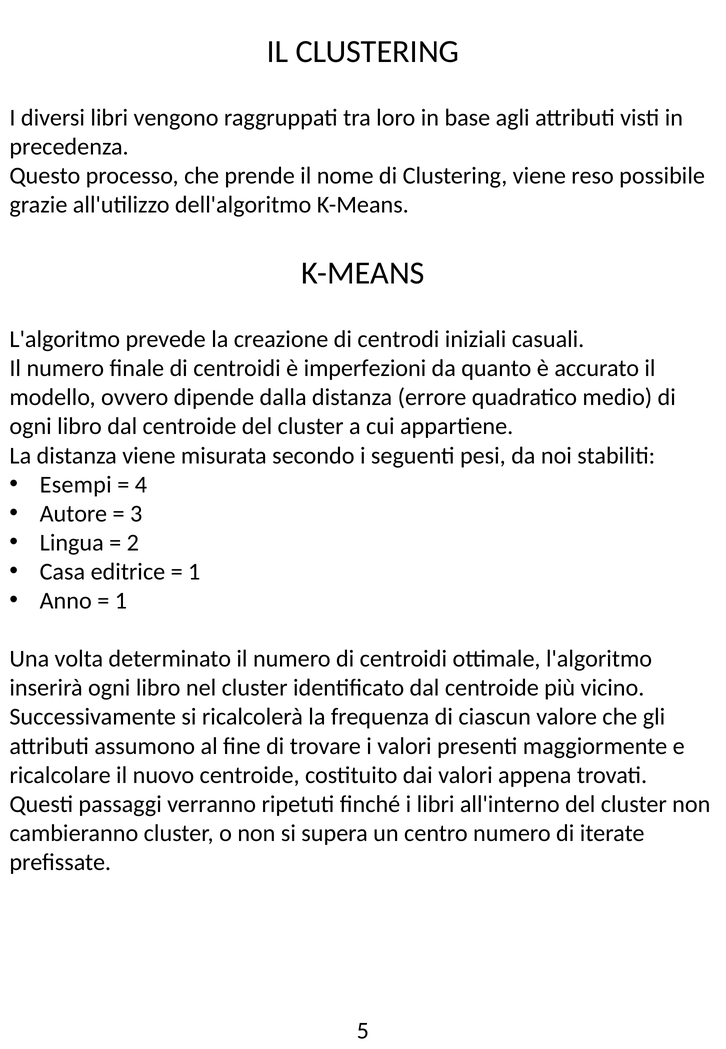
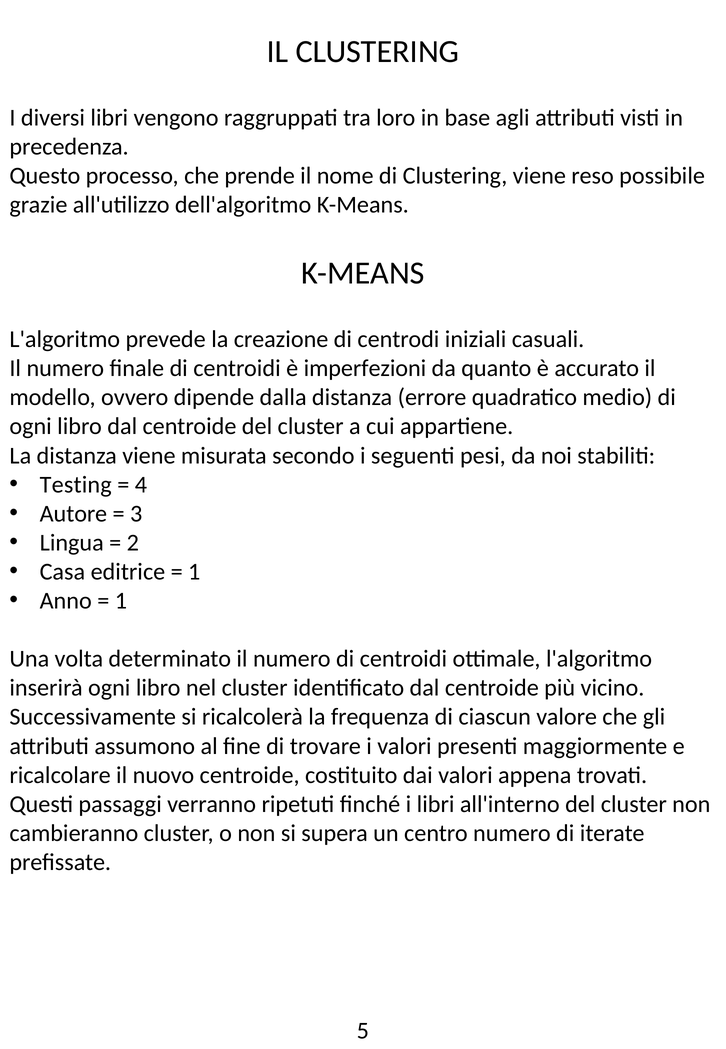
Esempi: Esempi -> Testing (76, 484)
